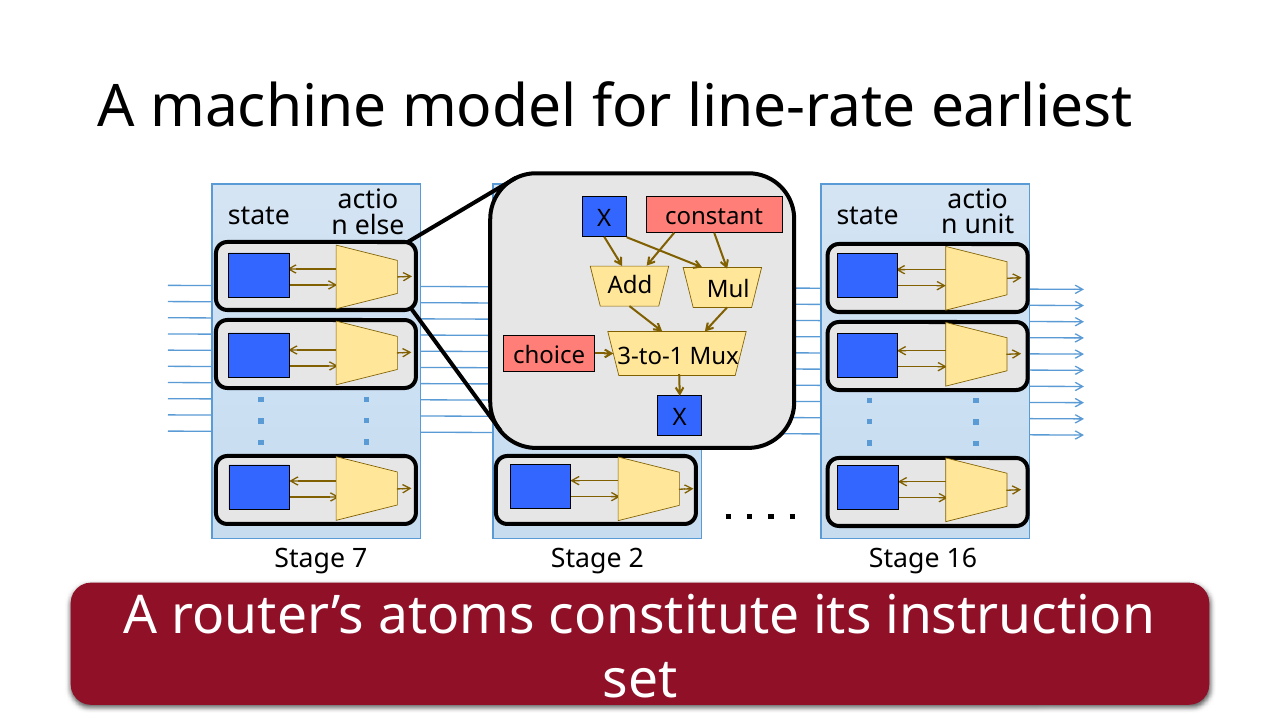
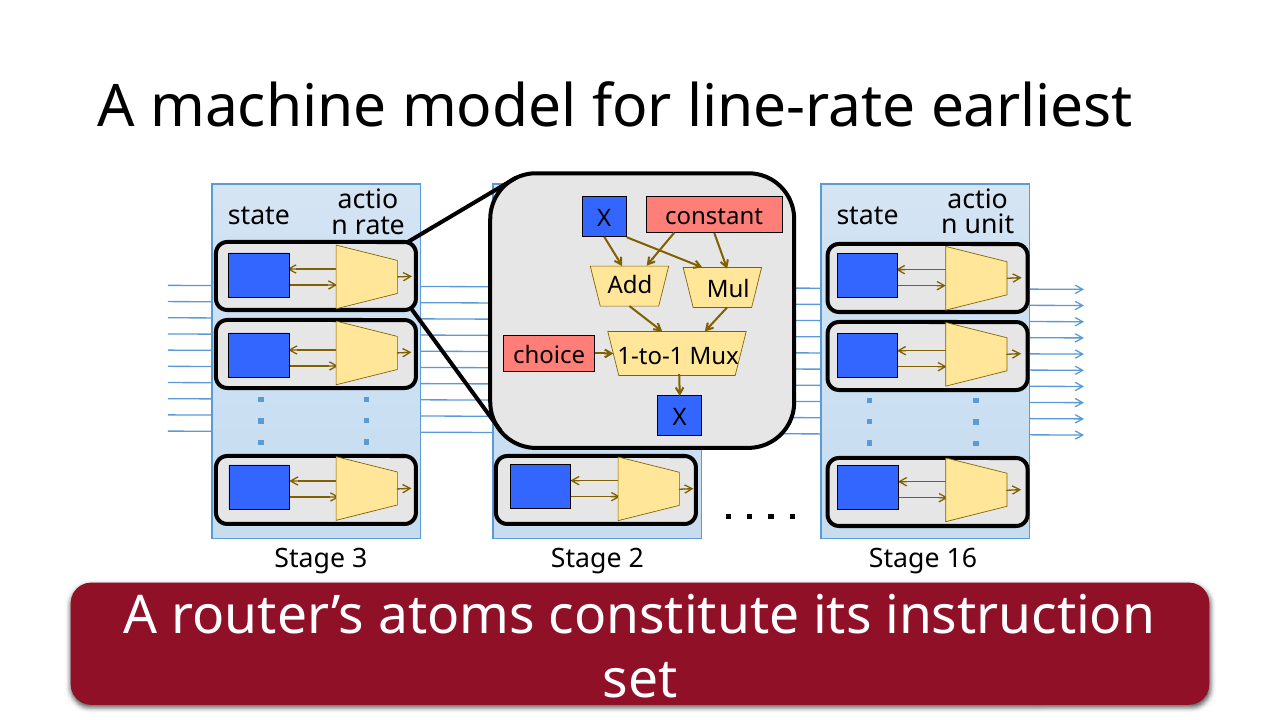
else: else -> rate (380, 225)
3-to-1: 3-to-1 -> 1-to-1 (650, 356)
7: 7 -> 3 (360, 558)
